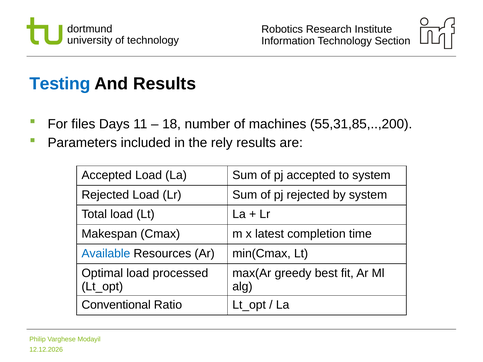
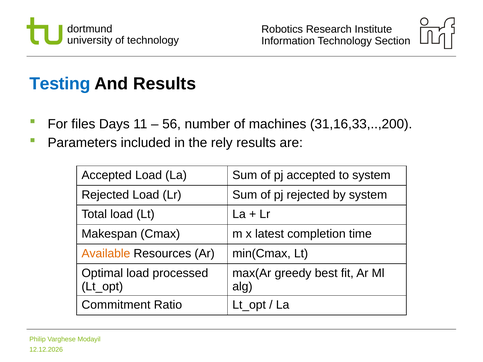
18: 18 -> 56 (172, 124)
55,31,85,..,200: 55,31,85,..,200 -> 31,16,33,..,200 (361, 124)
Available colour: blue -> orange (106, 254)
Conventional: Conventional -> Commitment (116, 305)
